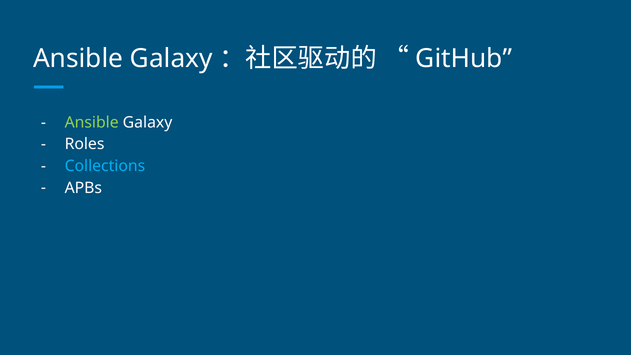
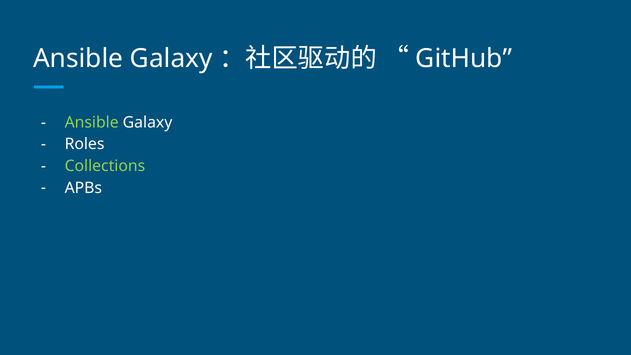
Collections colour: light blue -> light green (105, 166)
